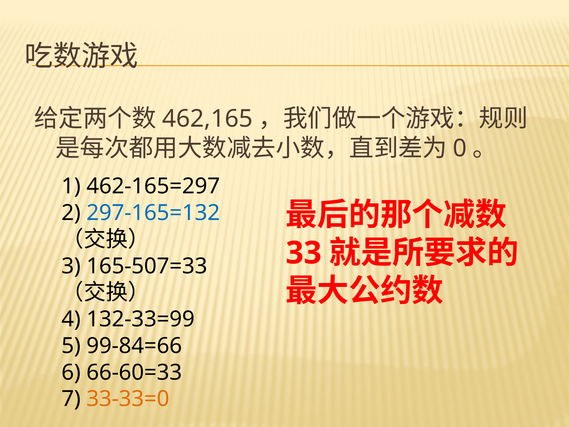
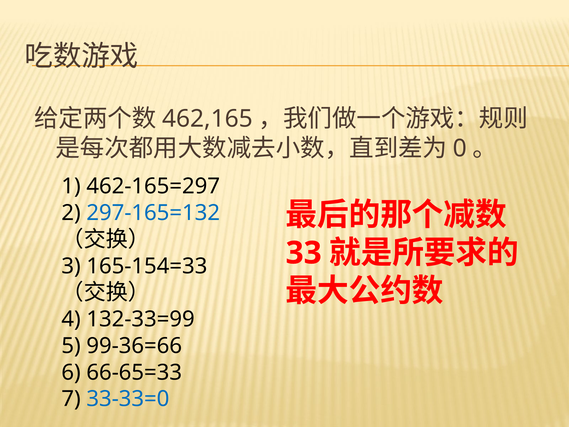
165-507=33: 165-507=33 -> 165-154=33 (147, 266)
99-84=66: 99-84=66 -> 99-36=66 (134, 346)
66-60=33: 66-60=33 -> 66-65=33 (134, 372)
33-33=0 colour: orange -> blue (128, 399)
